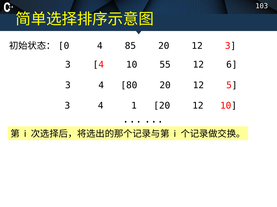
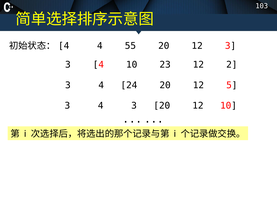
0: 0 -> 4 (64, 46)
85: 85 -> 55 (130, 46)
55: 55 -> 23 (165, 65)
6: 6 -> 2 (232, 65)
80: 80 -> 24 (129, 86)
4 1: 1 -> 3 (134, 106)
